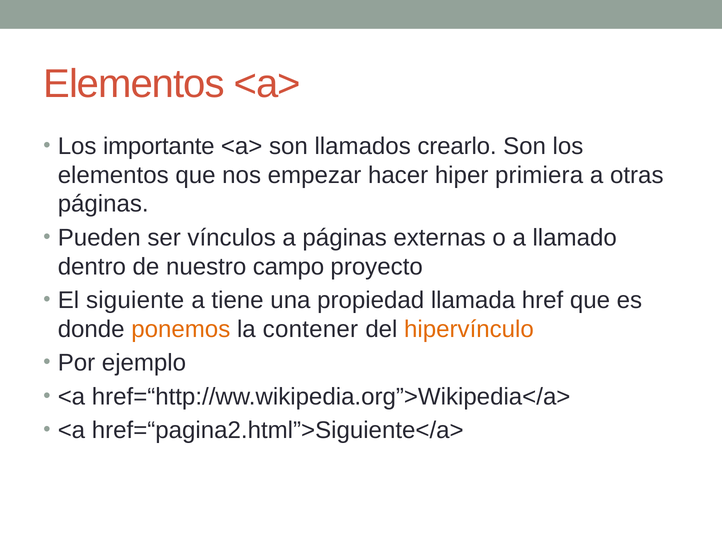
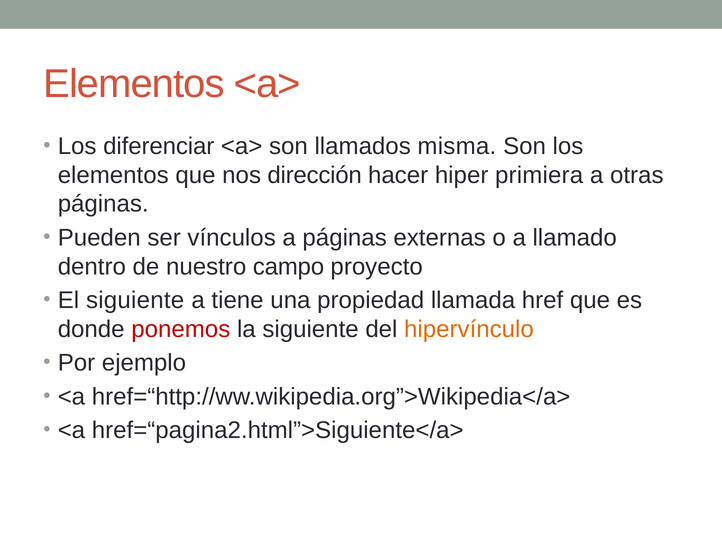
importante: importante -> diferenciar (159, 146)
crearlo: crearlo -> misma (457, 146)
empezar: empezar -> dirección (315, 175)
ponemos colour: orange -> red (181, 329)
la contener: contener -> siguiente (311, 329)
